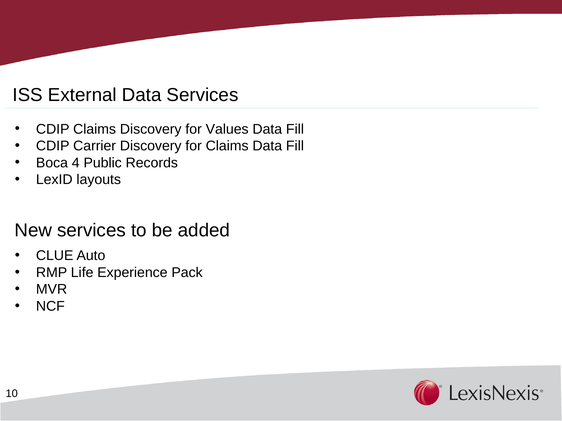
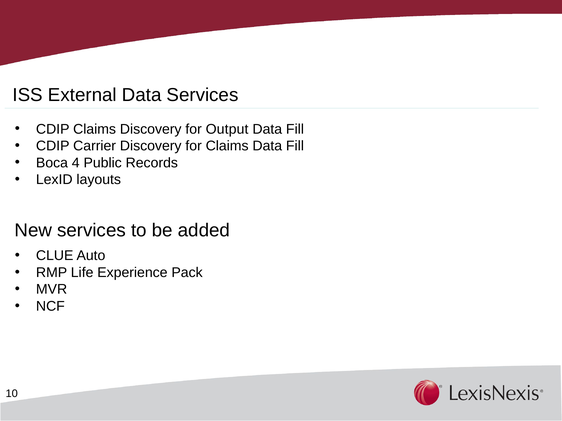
Values: Values -> Output (227, 129)
